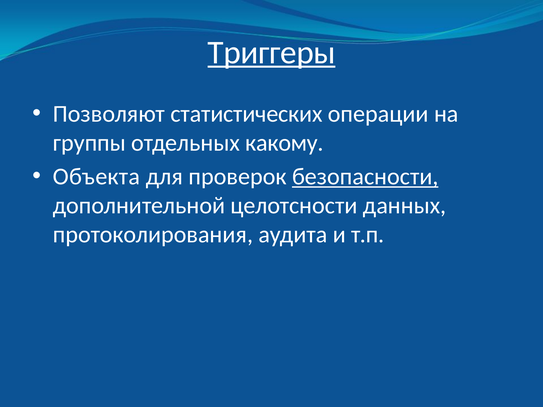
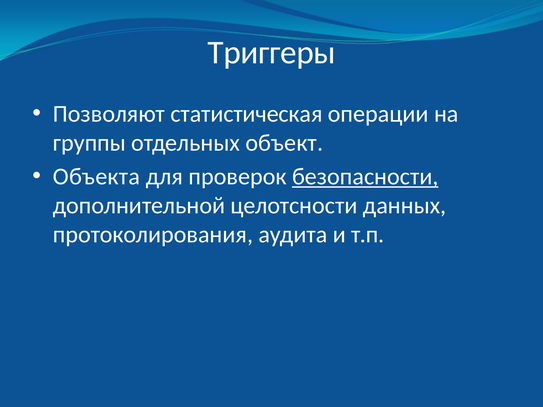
Триггеры underline: present -> none (272, 53)
статистических: статистических -> статистическая (247, 114)
какому: какому -> объект (284, 143)
